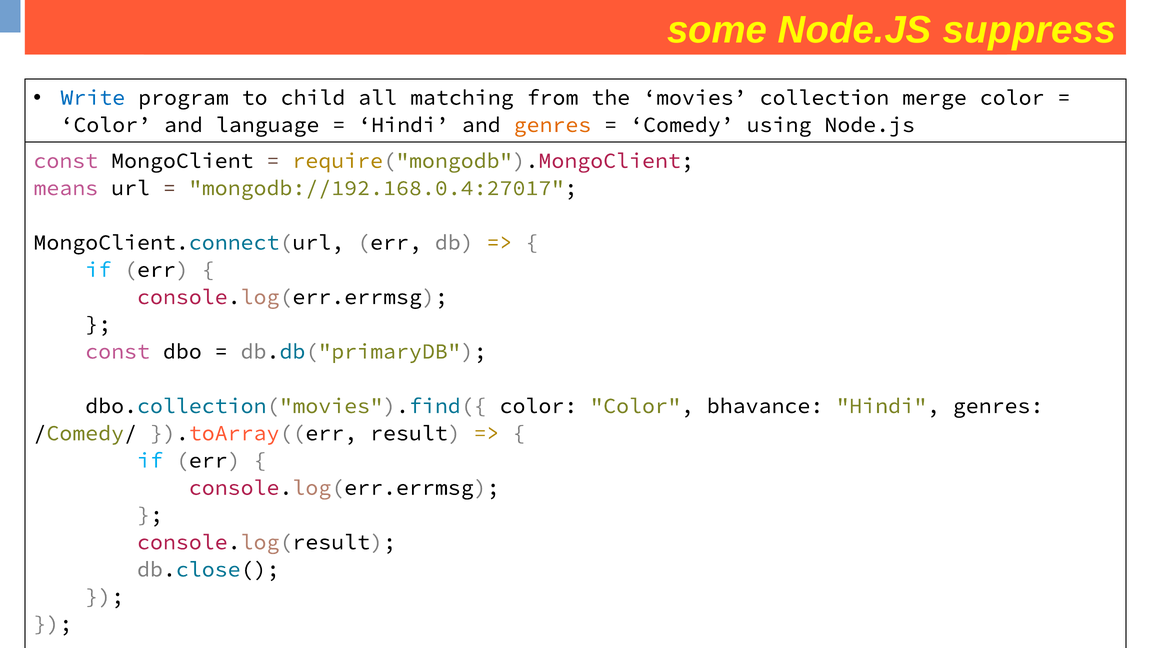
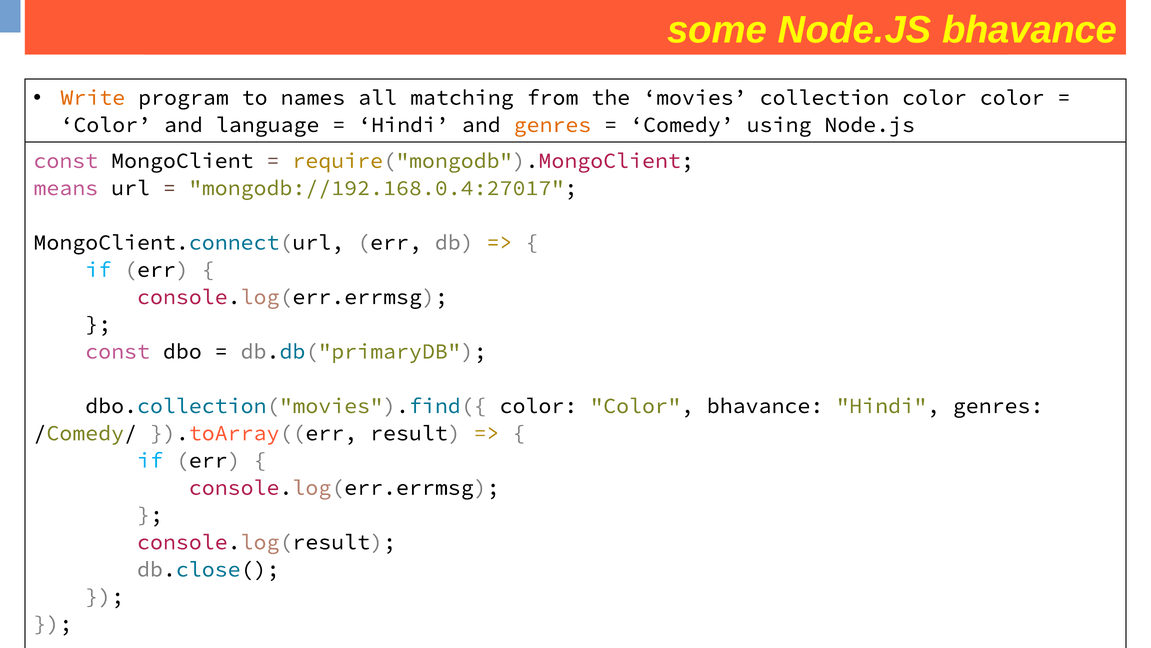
suppress: suppress -> bhavance (1030, 30)
Write colour: blue -> orange (93, 97)
child: child -> names (313, 97)
collection merge: merge -> color (934, 97)
